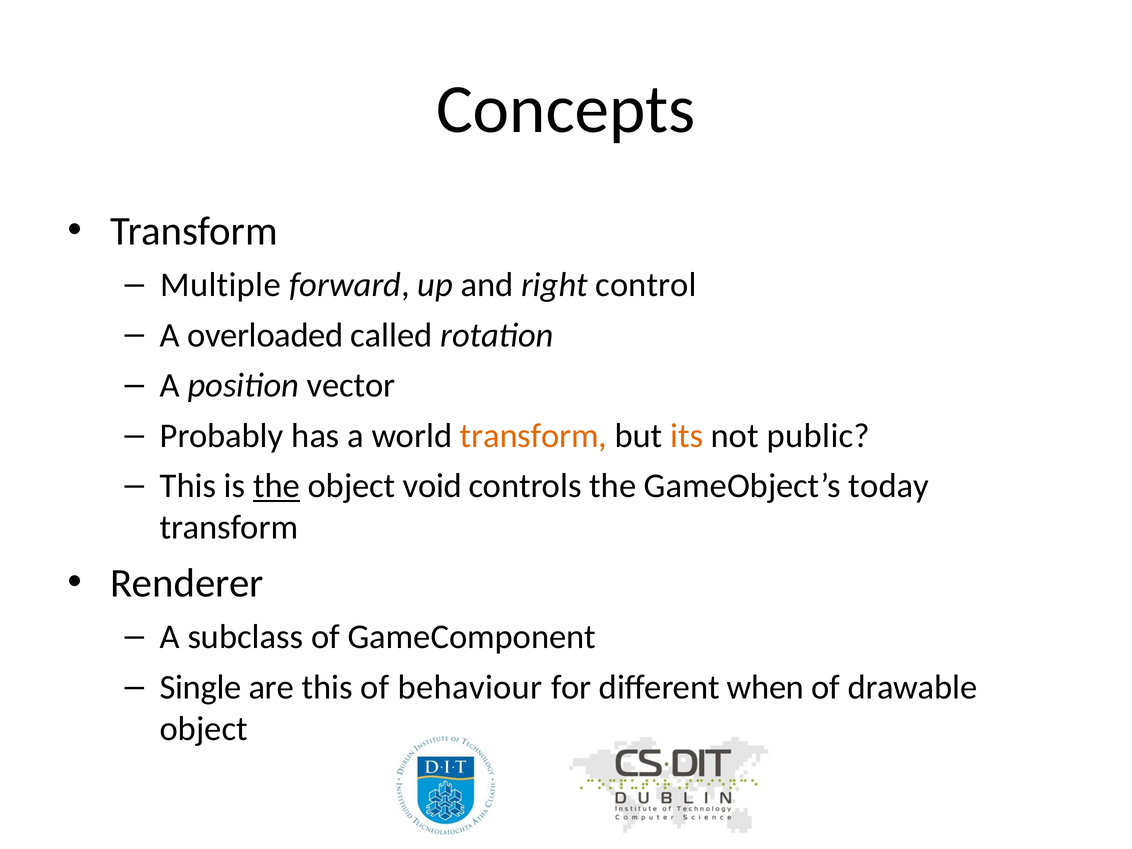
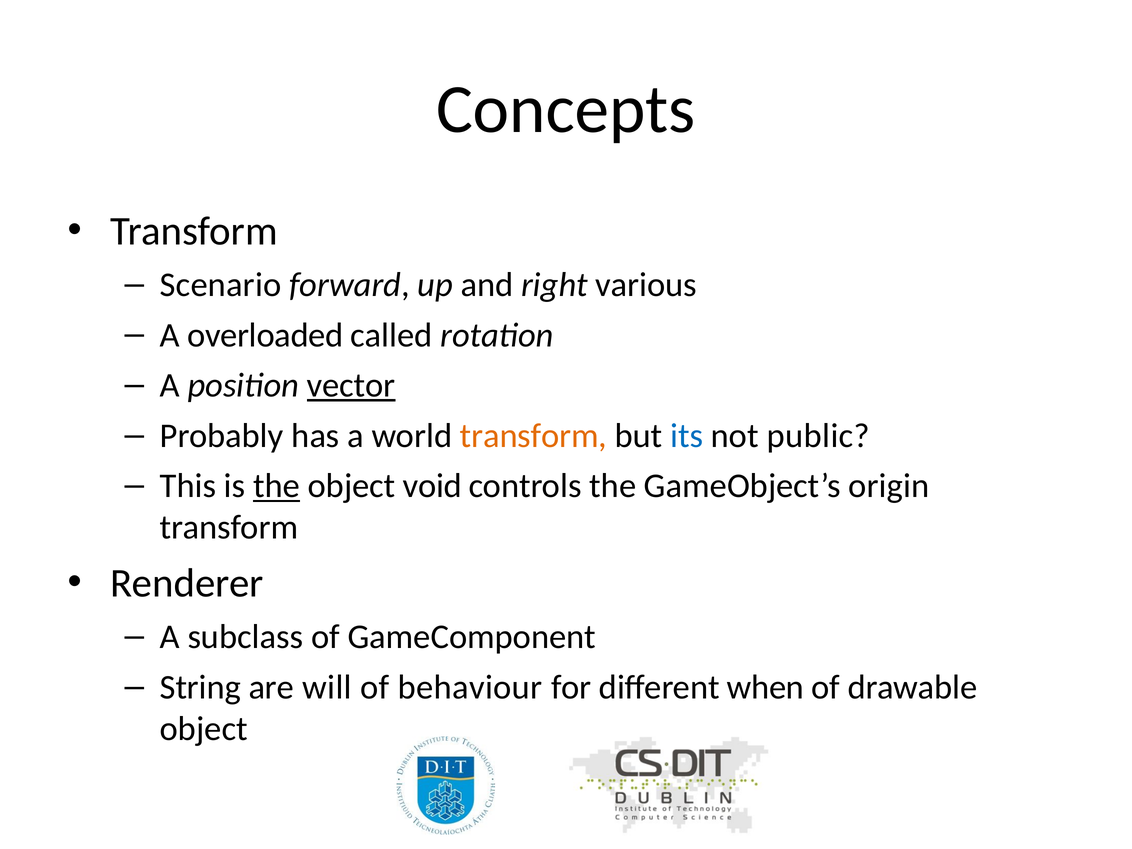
Multiple: Multiple -> Scenario (221, 285)
control: control -> various (646, 285)
vector underline: none -> present (351, 385)
its colour: orange -> blue (687, 436)
today: today -> origin (889, 486)
Single: Single -> String (200, 687)
are this: this -> will (327, 687)
